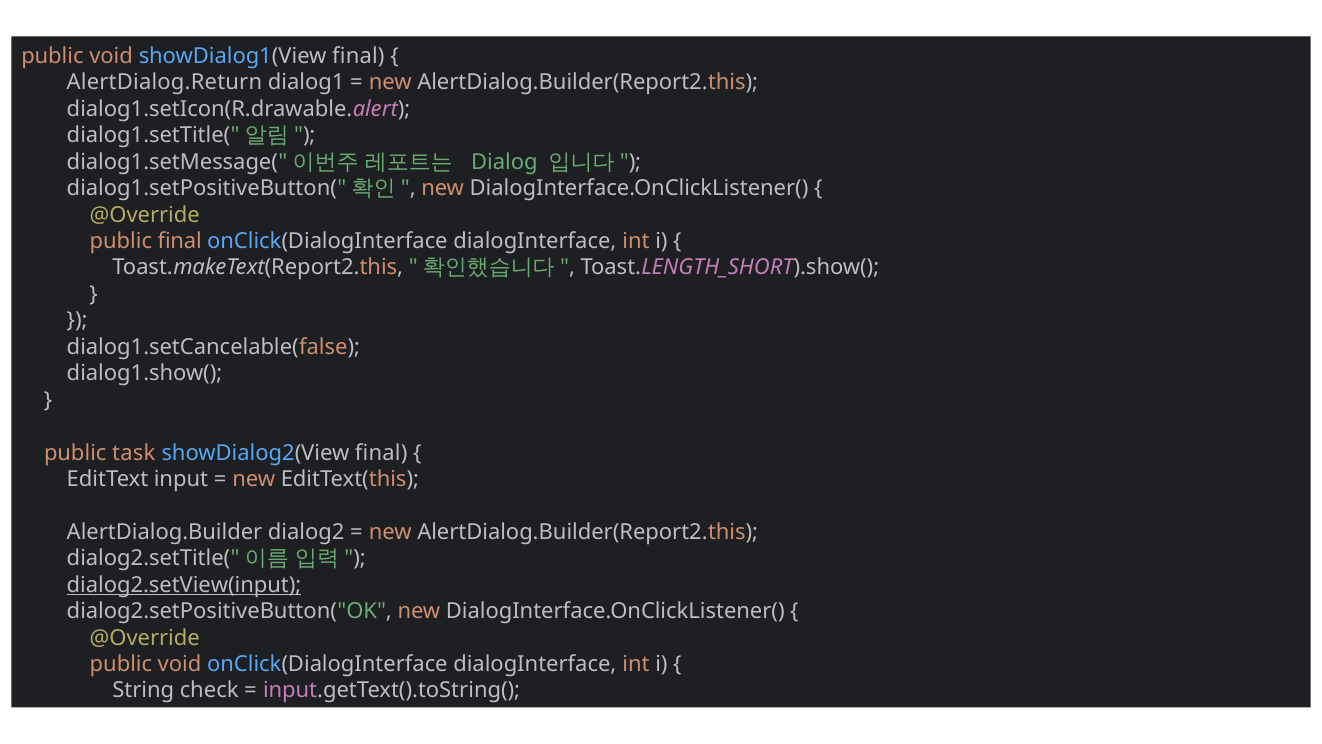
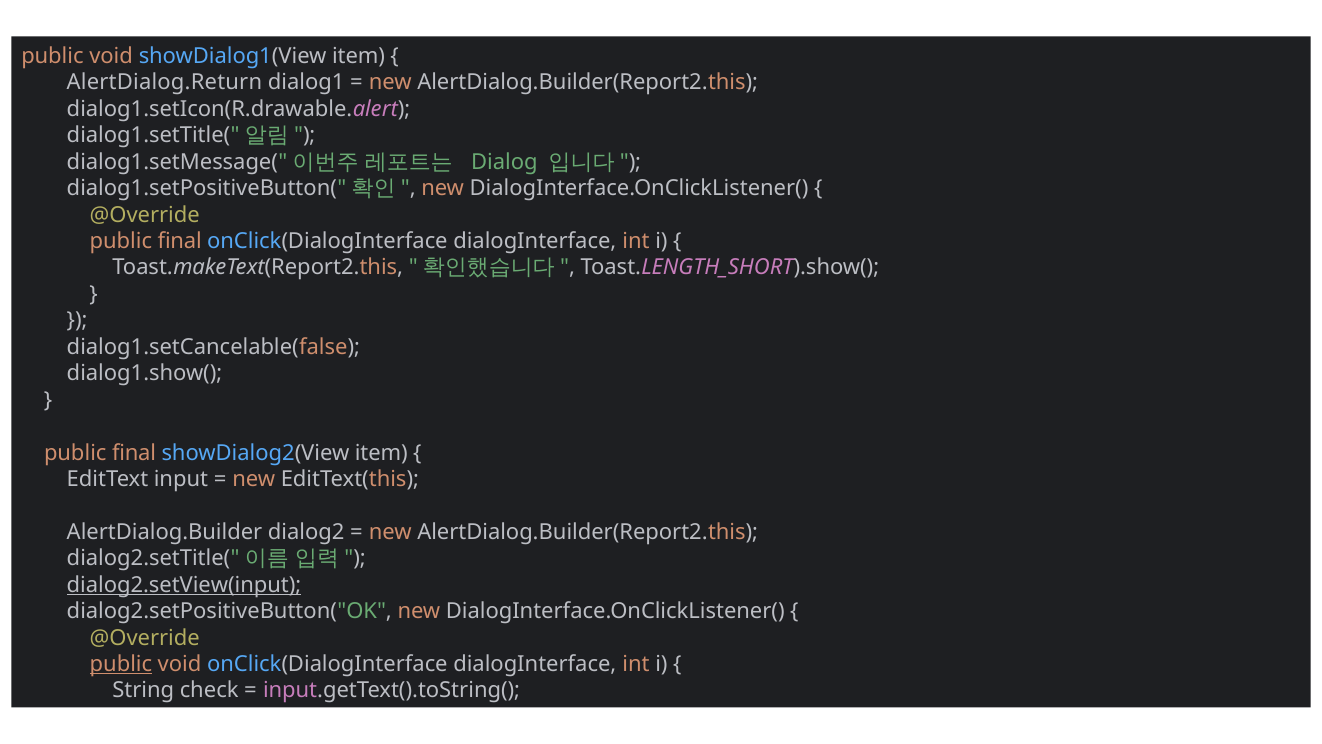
showDialog1(View final: final -> item (359, 56)
task: task -> final (134, 453)
showDialog2(View final: final -> item (381, 453)
public underline: none -> present (121, 664)
